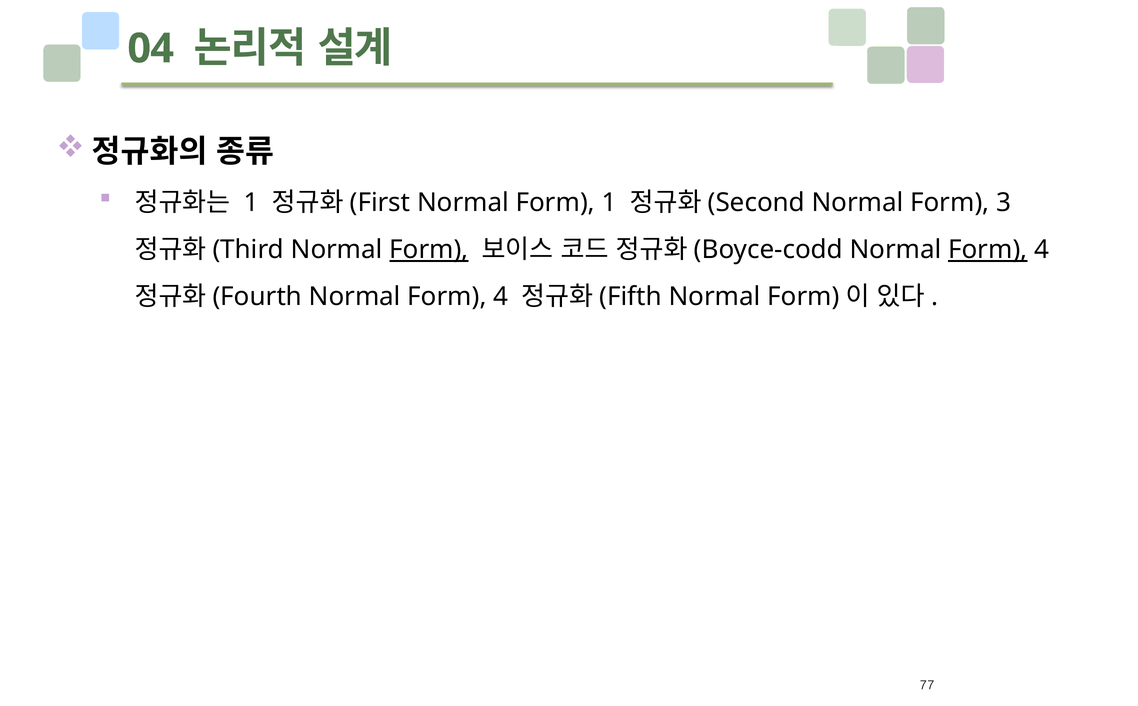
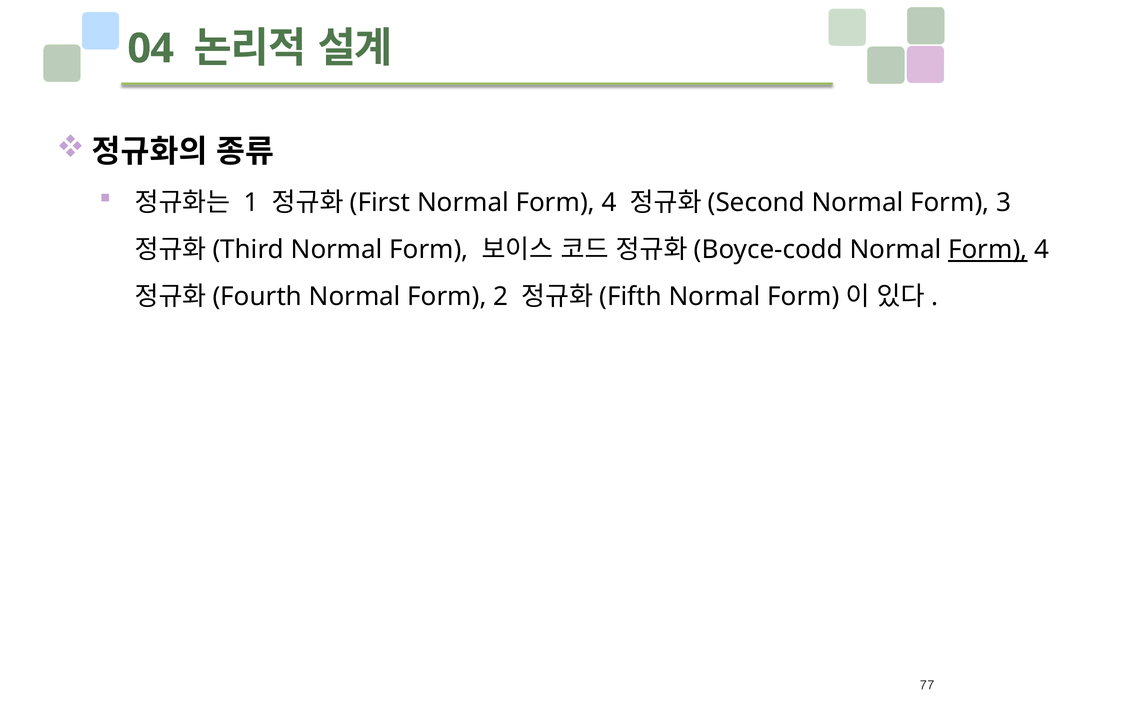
1: 1 -> 4 (609, 203)
Form underline: present -> none (429, 250)
4: 4 -> 2 (501, 297)
